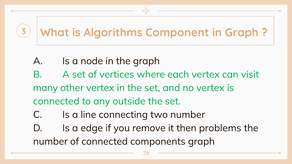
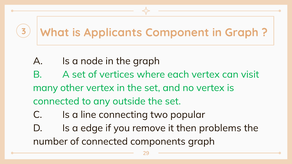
Algorithms: Algorithms -> Applicants (113, 33)
two number: number -> popular (188, 115)
